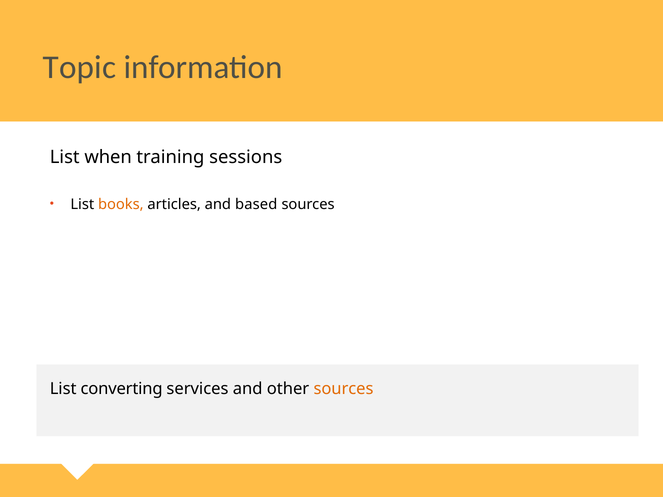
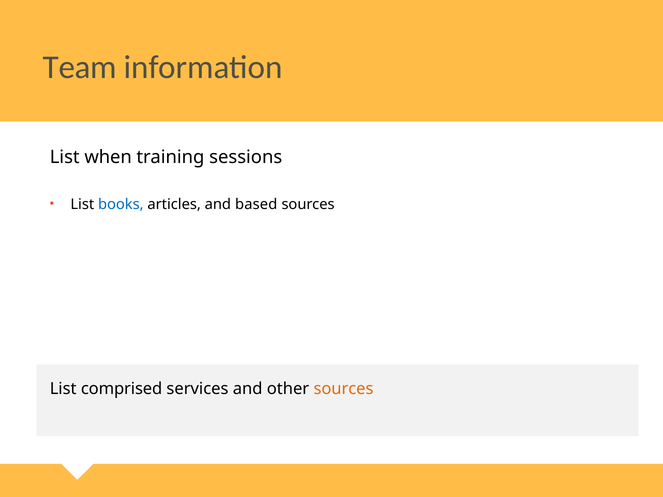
Topic: Topic -> Team (80, 68)
books colour: orange -> blue (121, 204)
converting: converting -> comprised (122, 389)
